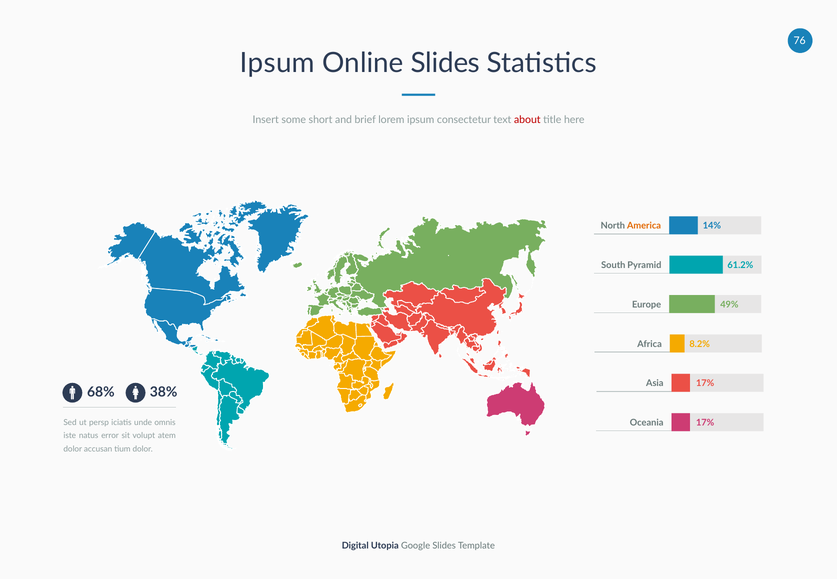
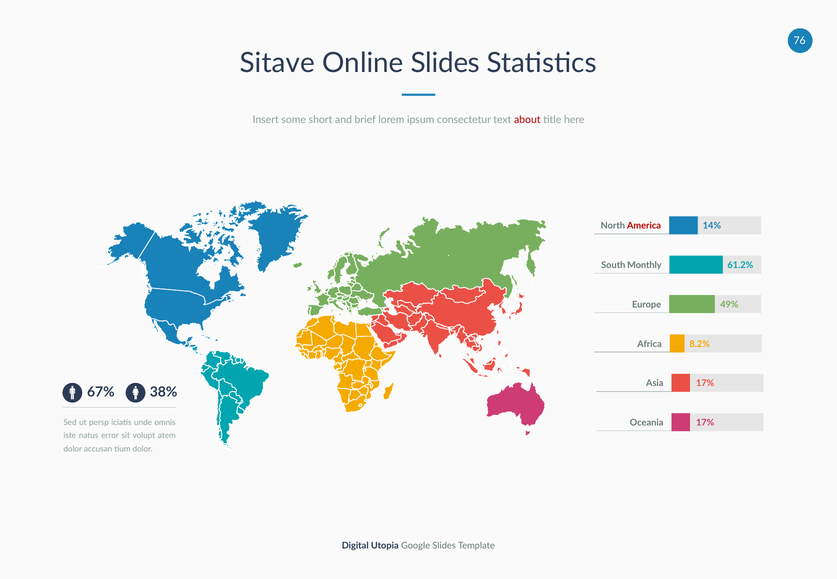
Ipsum: Ipsum -> Sitave (277, 63)
America colour: orange -> red (644, 226)
Pyramid: Pyramid -> Monthly (644, 266)
68%: 68% -> 67% (101, 393)
